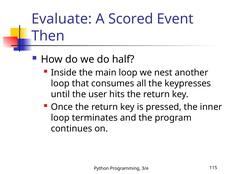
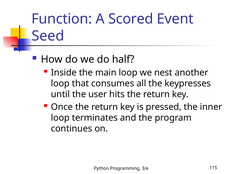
Evaluate: Evaluate -> Function (62, 19)
Then: Then -> Seed (48, 36)
